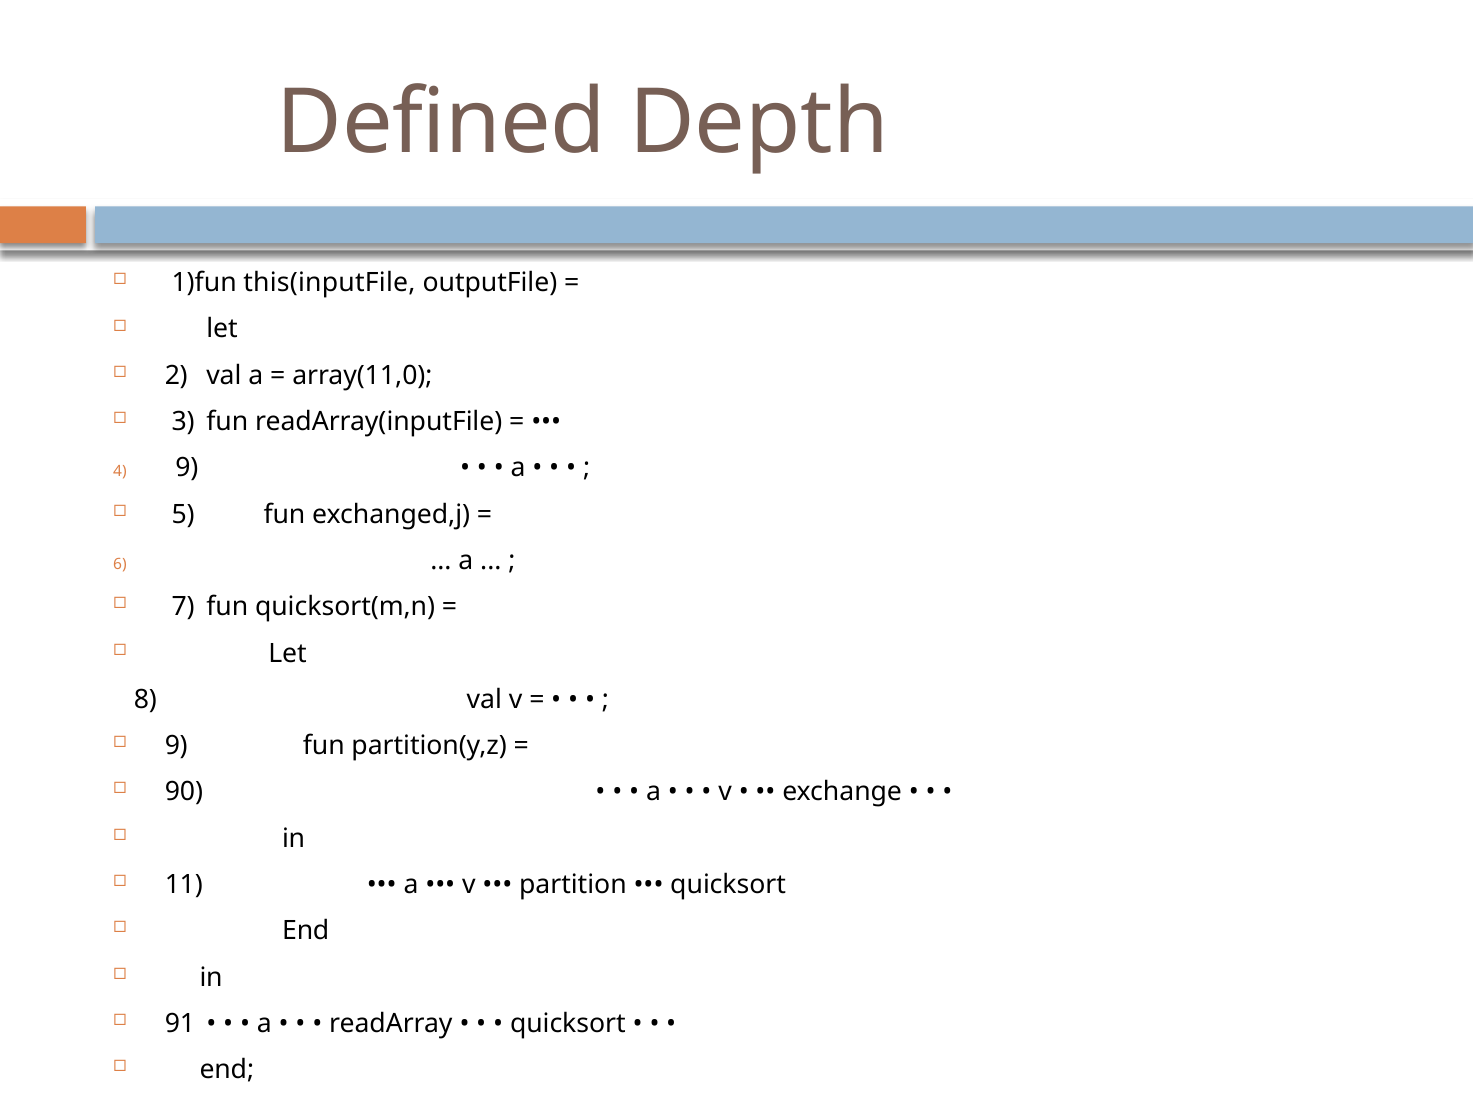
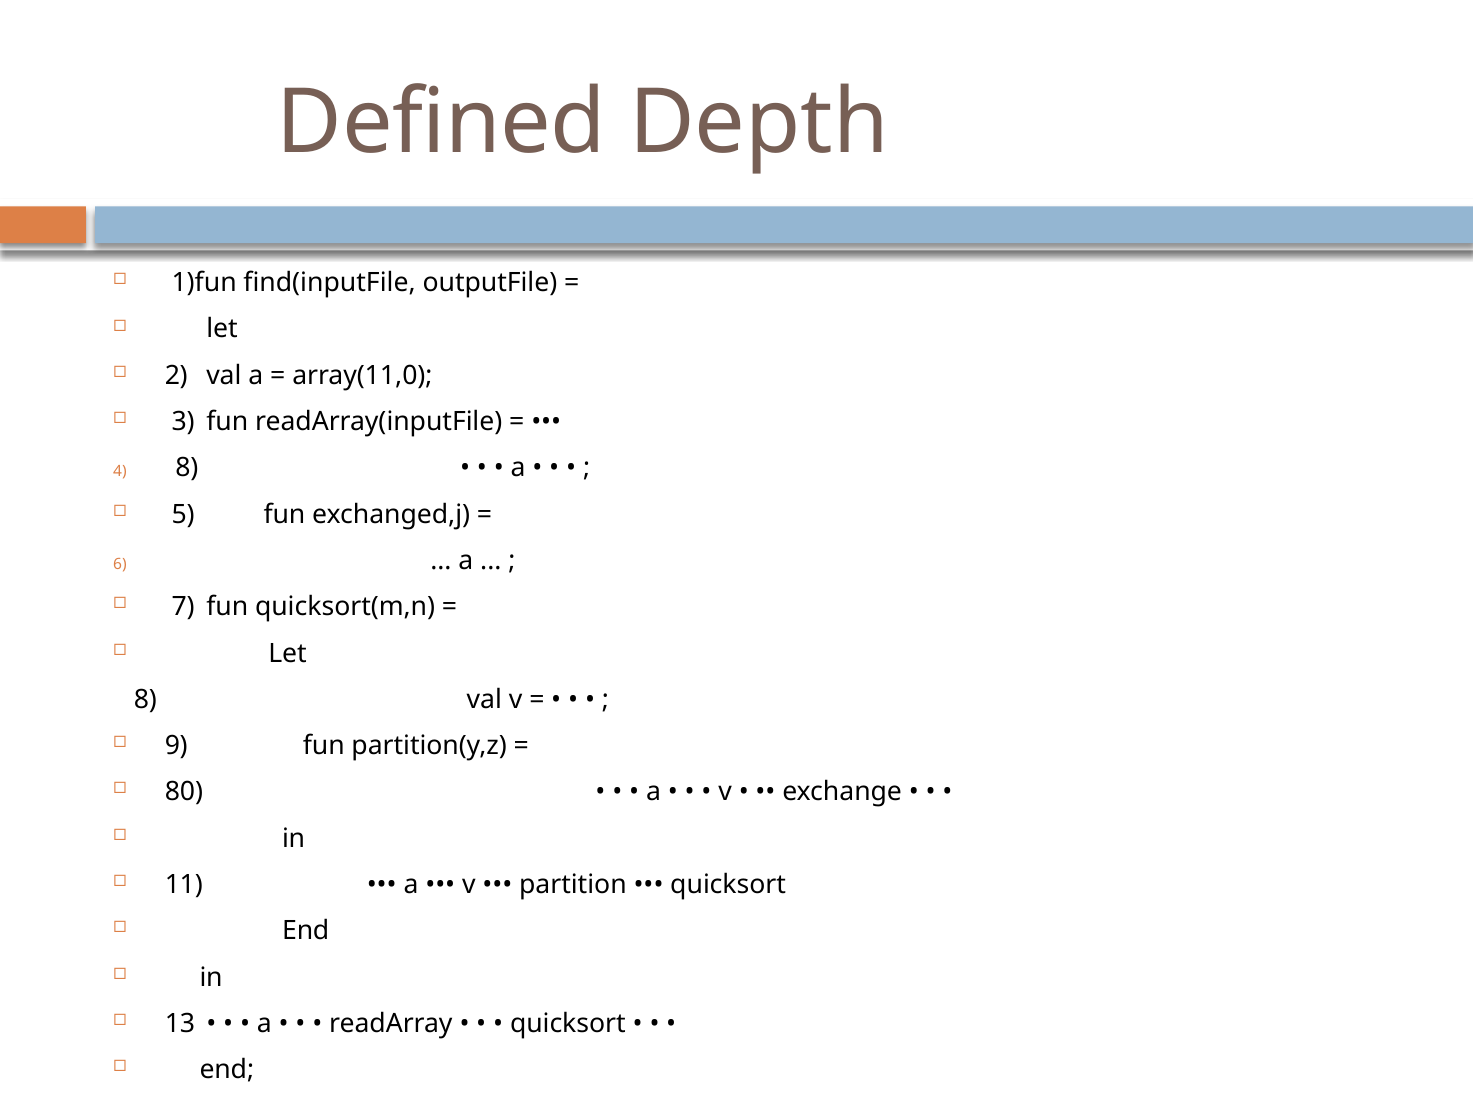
this(inputFile: this(inputFile -> find(inputFile (330, 283)
4 9: 9 -> 8 (187, 468)
90: 90 -> 80 (184, 792)
91: 91 -> 13 (180, 1023)
